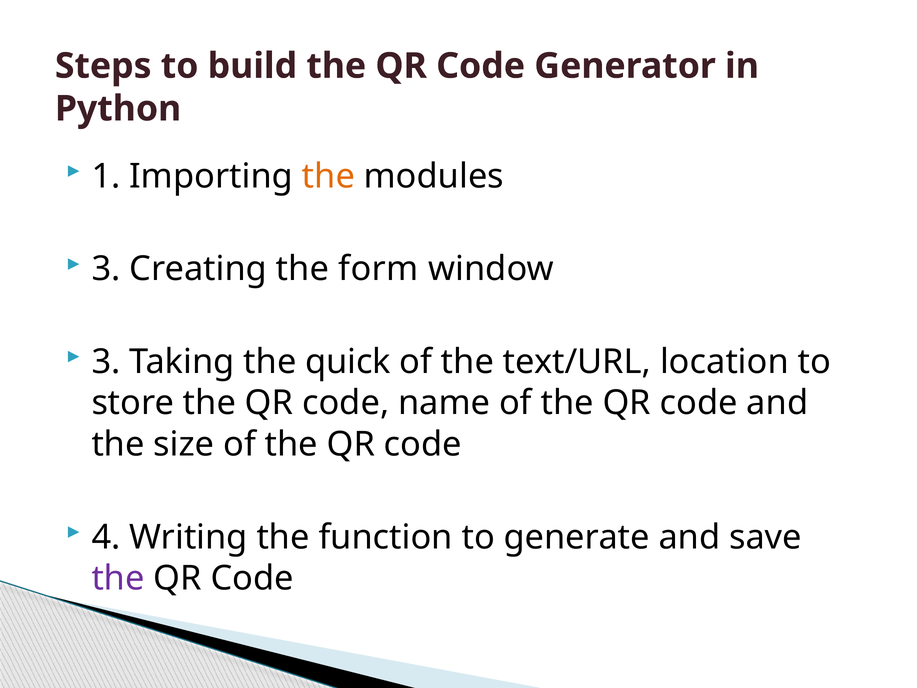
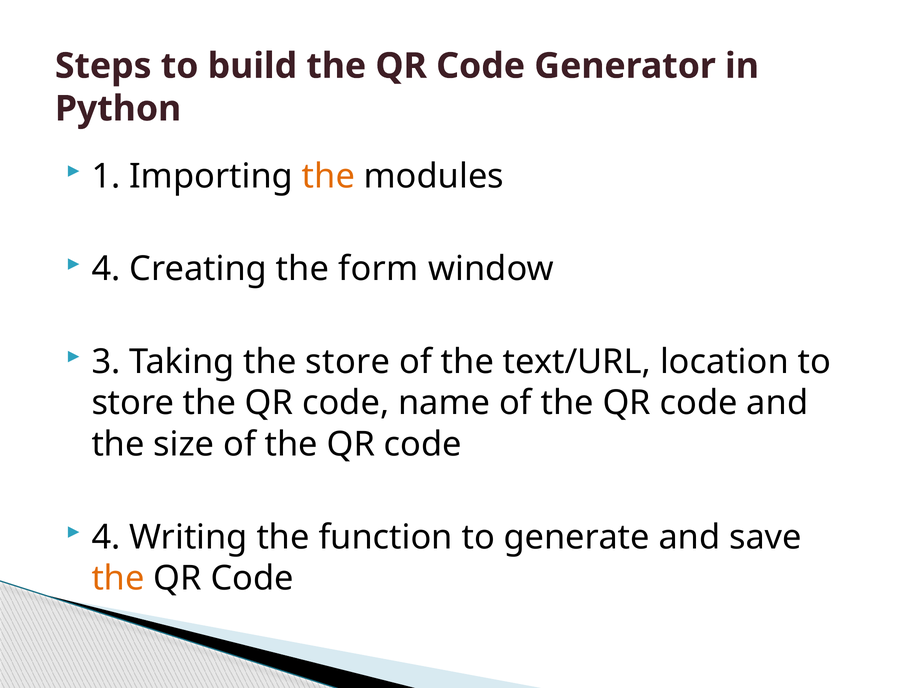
3: 3 -> 4 (106, 269)
the quick: quick -> store (348, 362)
the colour: purple -> orange (118, 578)
